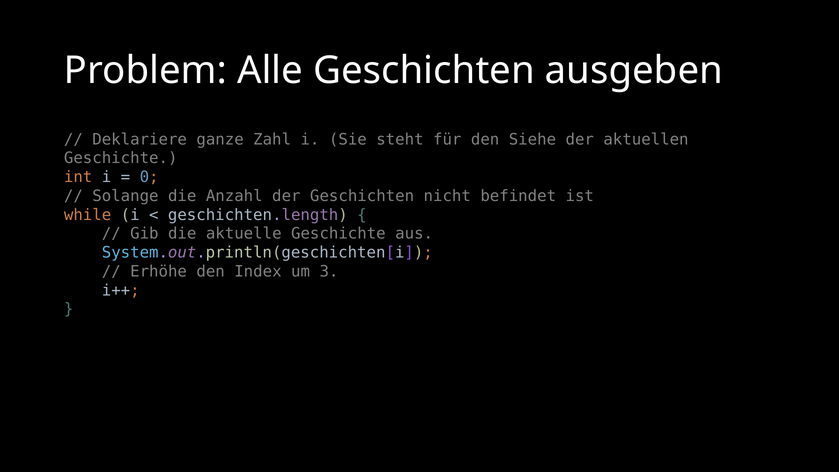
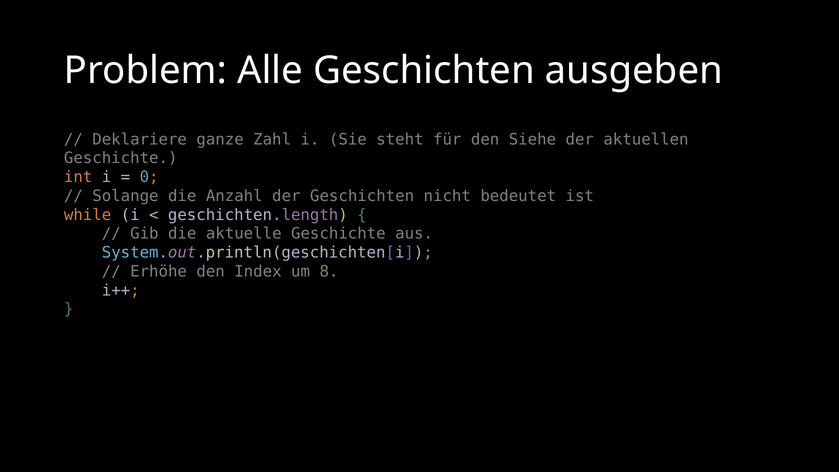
befindet: befindet -> bedeutet (518, 196)
3: 3 -> 8 (329, 271)
